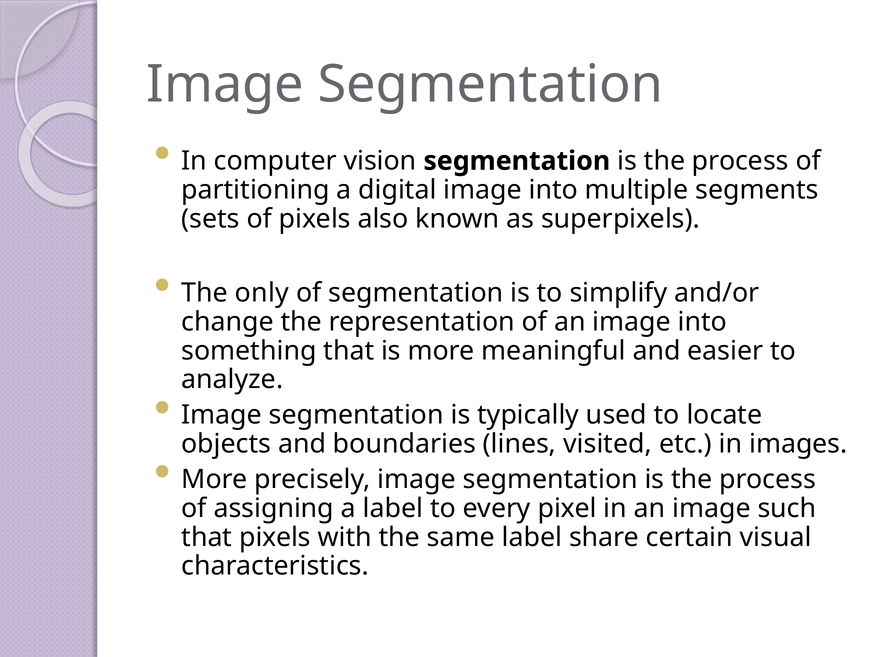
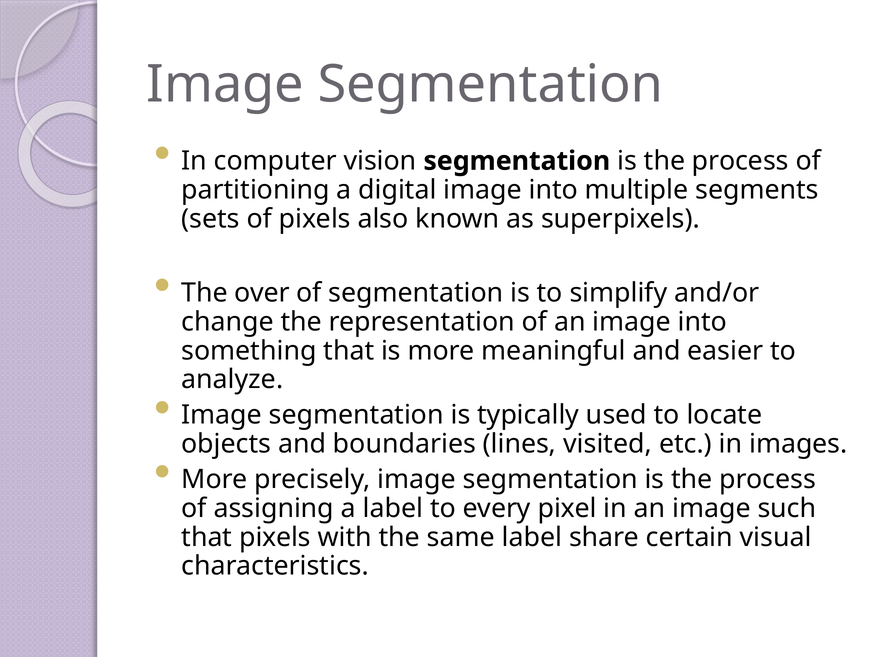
only: only -> over (262, 293)
